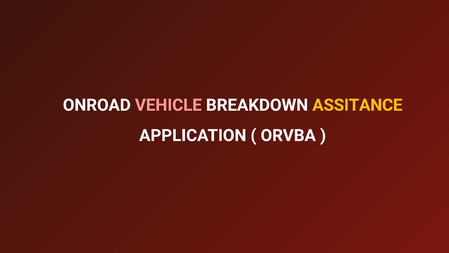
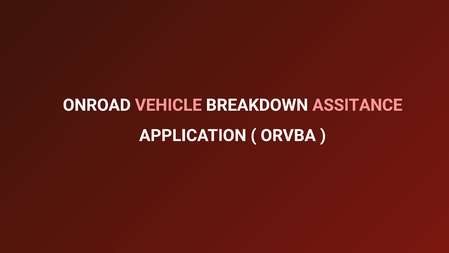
ASSITANCE colour: yellow -> pink (357, 105)
